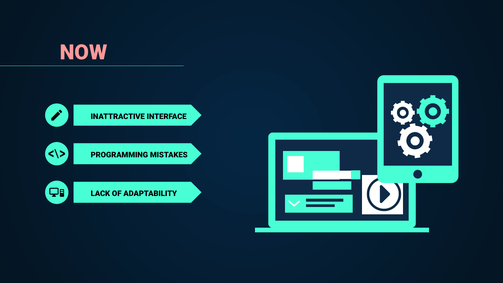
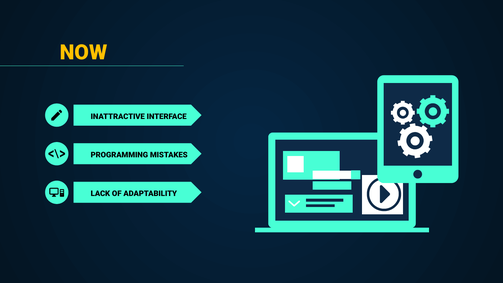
NOW colour: pink -> yellow (84, 53)
